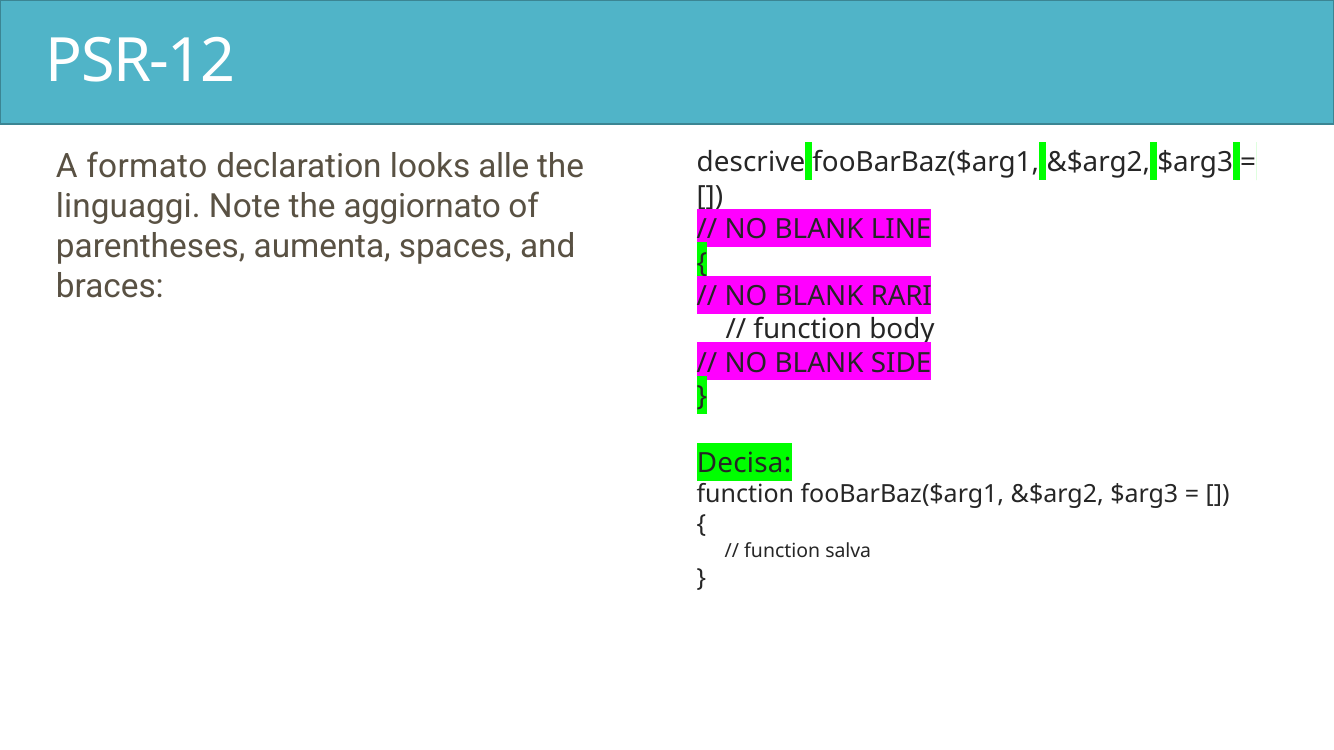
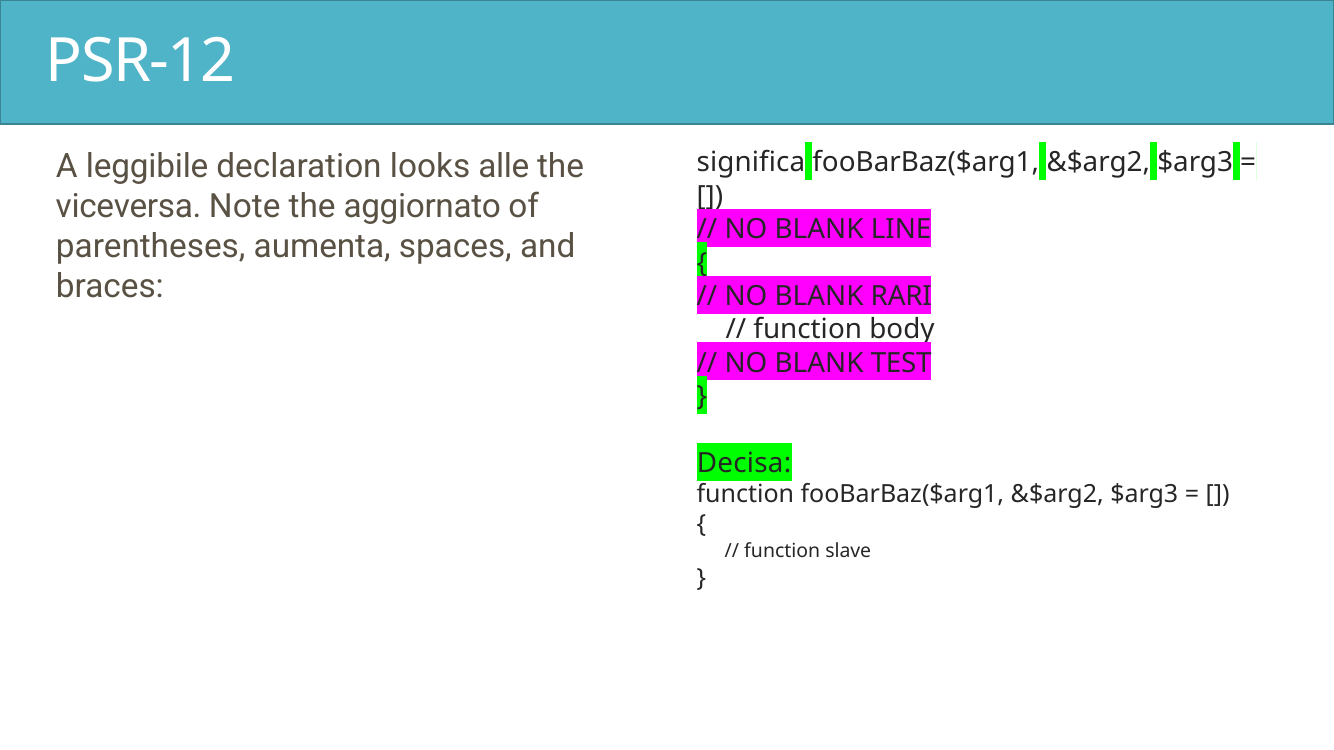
formato: formato -> leggibile (147, 166)
descrive: descrive -> significa (751, 163)
linguaggi: linguaggi -> viceversa (129, 206)
SIDE: SIDE -> TEST (901, 363)
salva: salva -> slave (848, 551)
